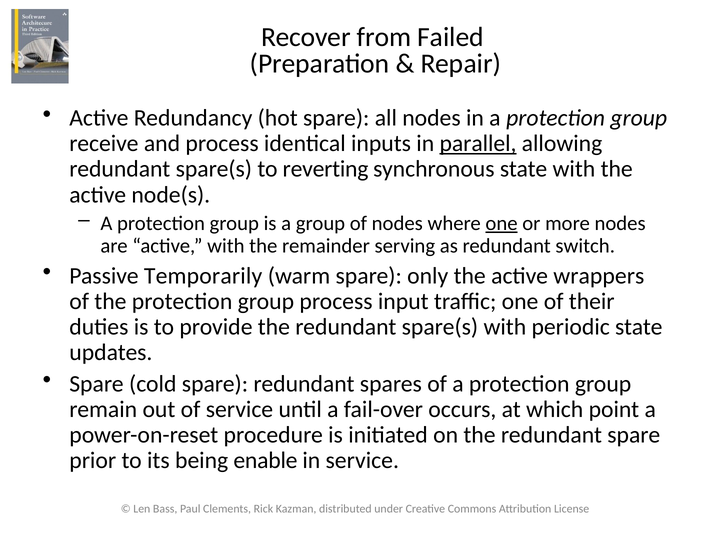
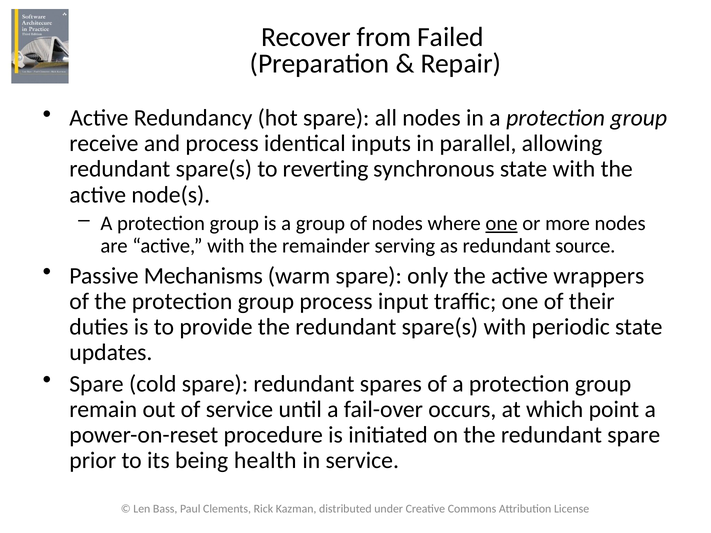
parallel underline: present -> none (478, 144)
switch: switch -> source (585, 246)
Temporarily: Temporarily -> Mechanisms (203, 276)
enable: enable -> health (265, 461)
